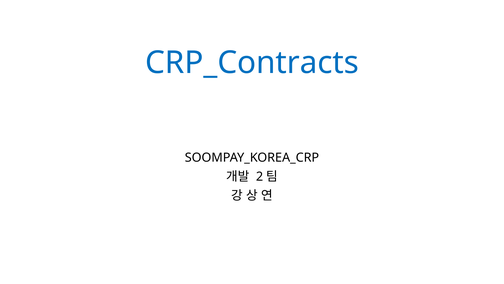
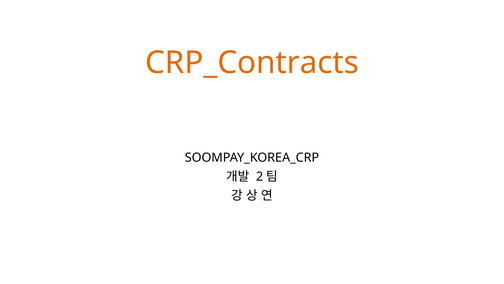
CRP_Contracts colour: blue -> orange (252, 63)
